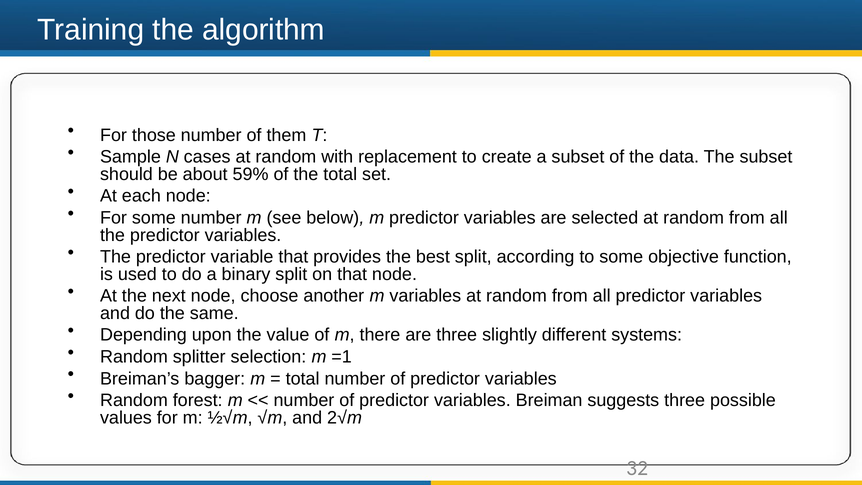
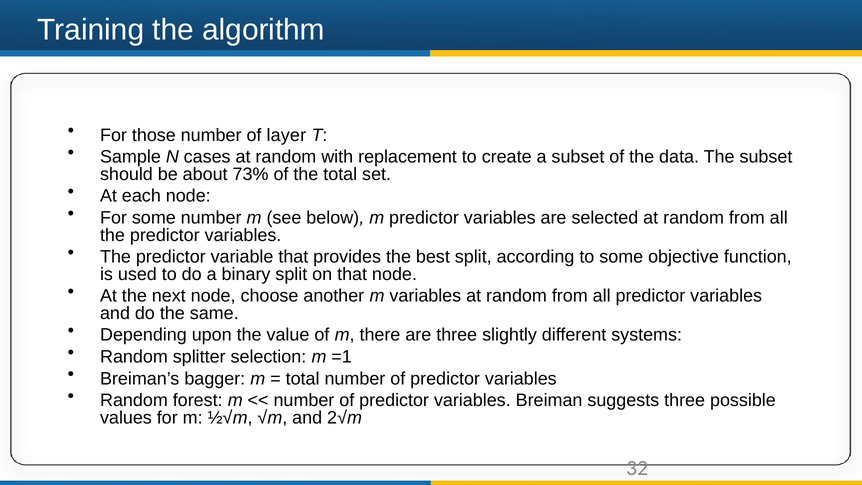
them: them -> layer (286, 135)
59%: 59% -> 73% (251, 174)
